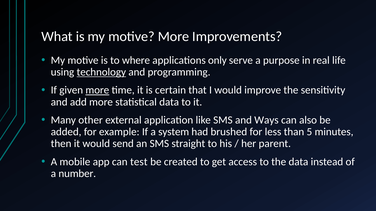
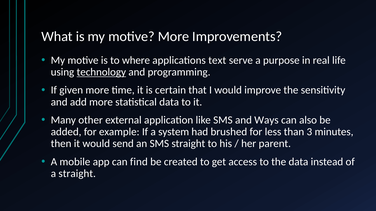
only: only -> text (217, 60)
more underline: present -> none (97, 90)
5: 5 -> 3 (309, 132)
test: test -> find (139, 162)
a number: number -> straight (77, 174)
